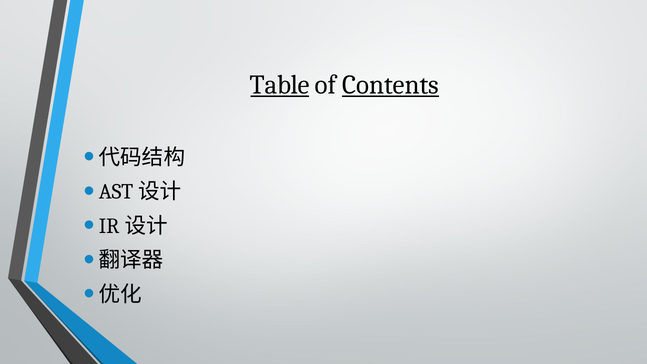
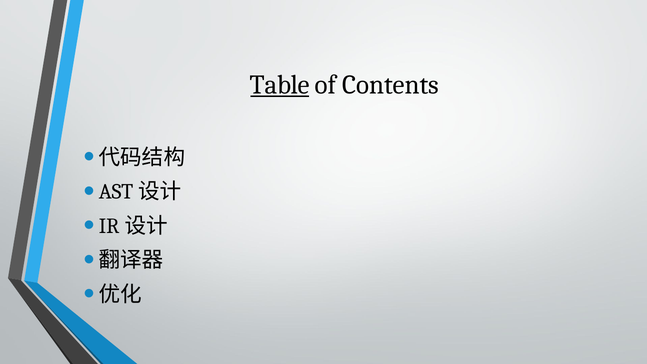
Contents underline: present -> none (391, 85)
